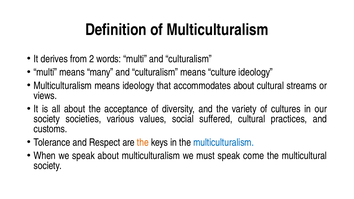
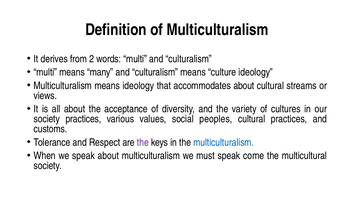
society societies: societies -> practices (83, 119)
suffered: suffered -> peoples (216, 119)
the colour: orange -> purple (143, 143)
